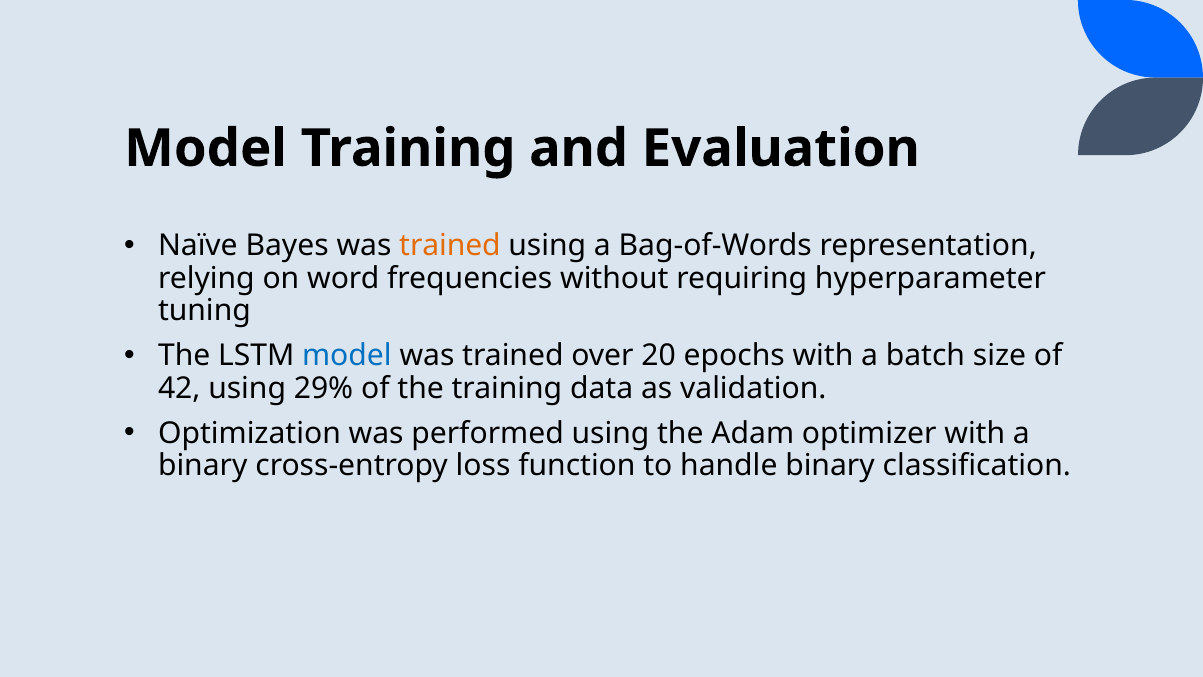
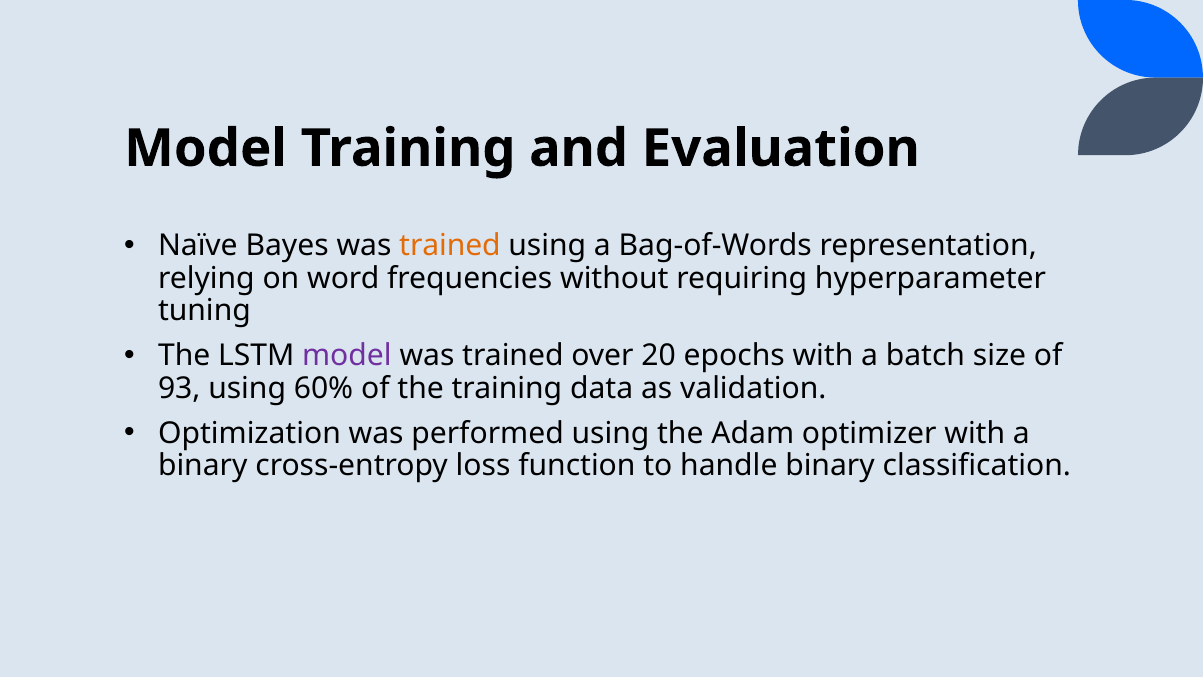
model colour: blue -> purple (347, 356)
42: 42 -> 93 (179, 388)
29%: 29% -> 60% (324, 388)
